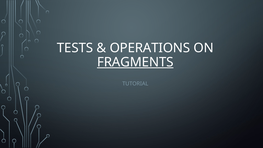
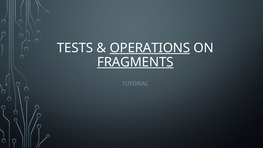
OPERATIONS underline: none -> present (150, 48)
